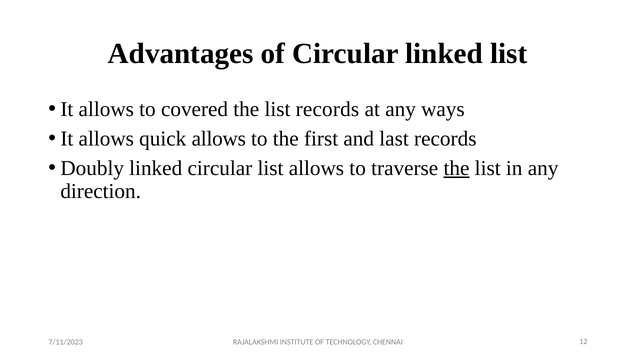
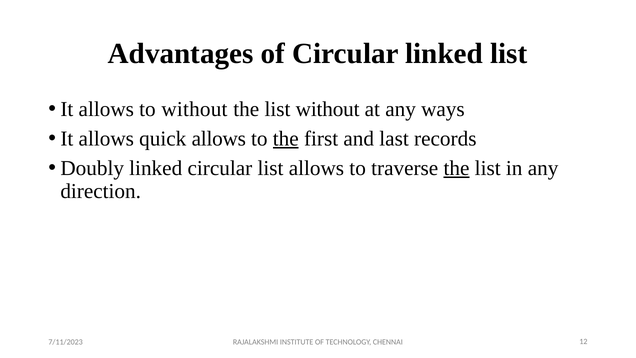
to covered: covered -> without (194, 109)
list records: records -> without (328, 109)
the underline: none -> present (286, 138)
